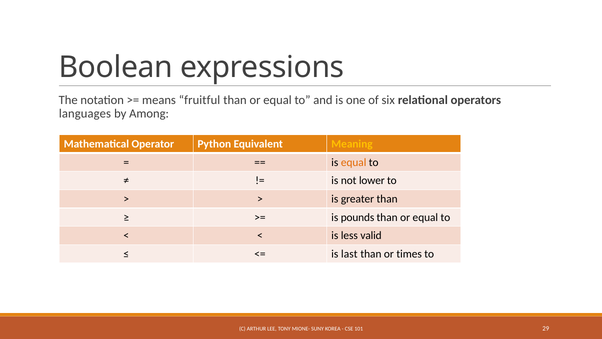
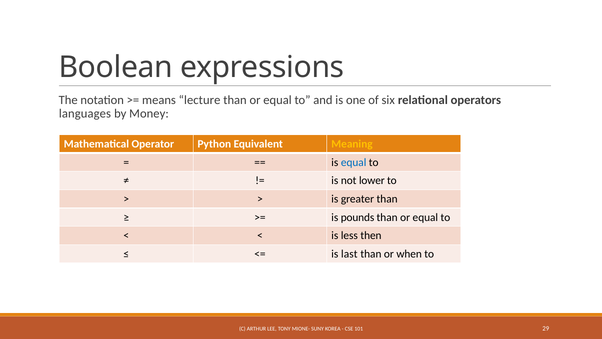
fruitful: fruitful -> lecture (200, 100)
Among: Among -> Money (149, 114)
equal colour: orange -> blue (354, 162)
valid: valid -> then (371, 235)
times: times -> when (409, 254)
